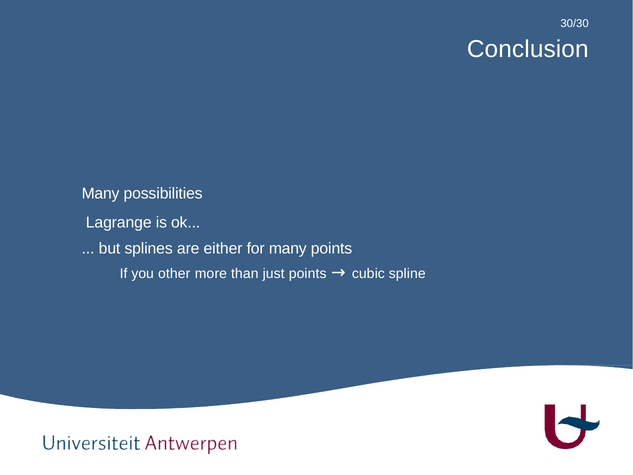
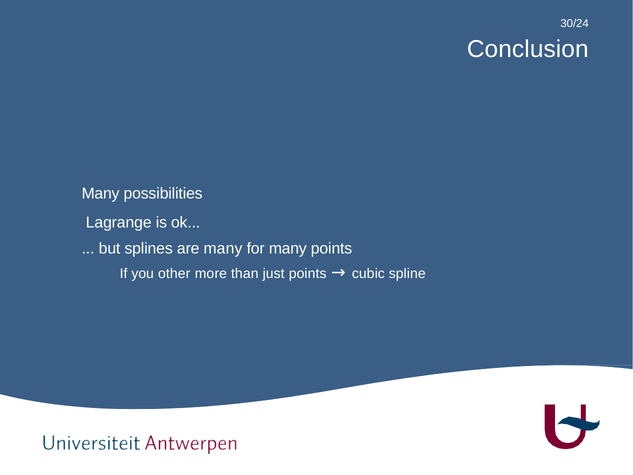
30/30: 30/30 -> 30/24 (575, 24)
are either: either -> many (223, 249)
